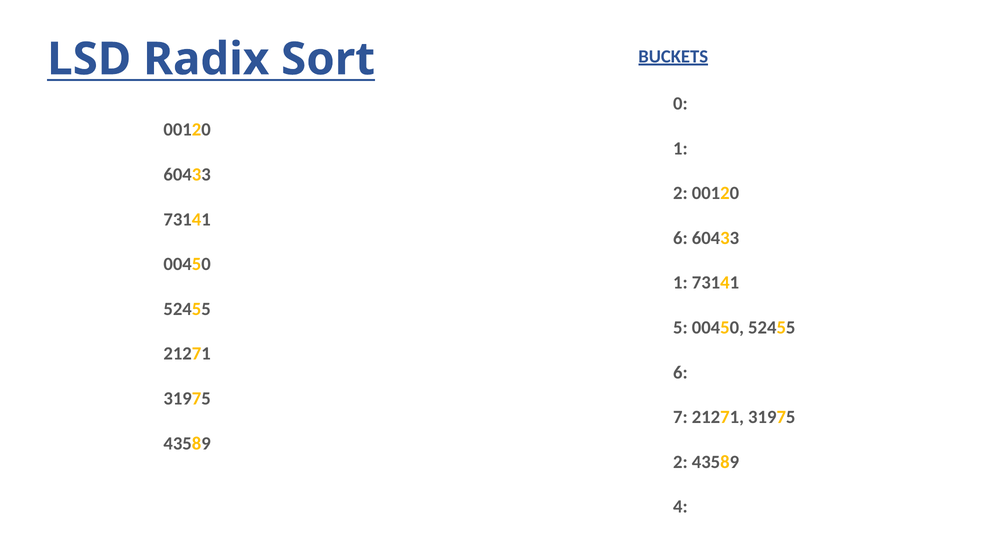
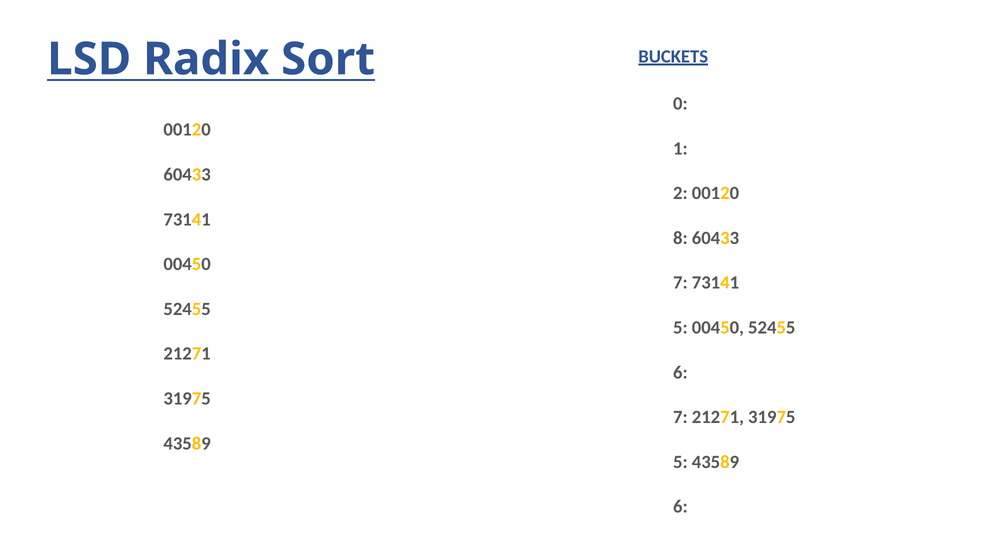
6: 6 -> 8 (680, 238)
1: 1 -> 7 (680, 283)
2: 2 -> 5 (680, 462)
4: 4 -> 6 (680, 507)
